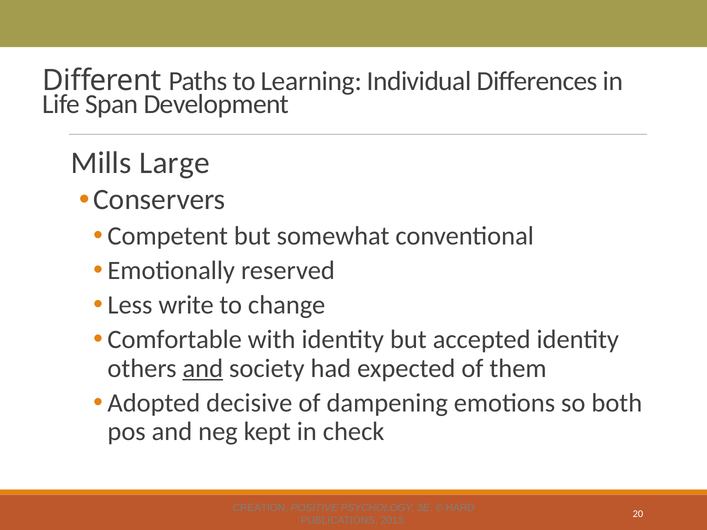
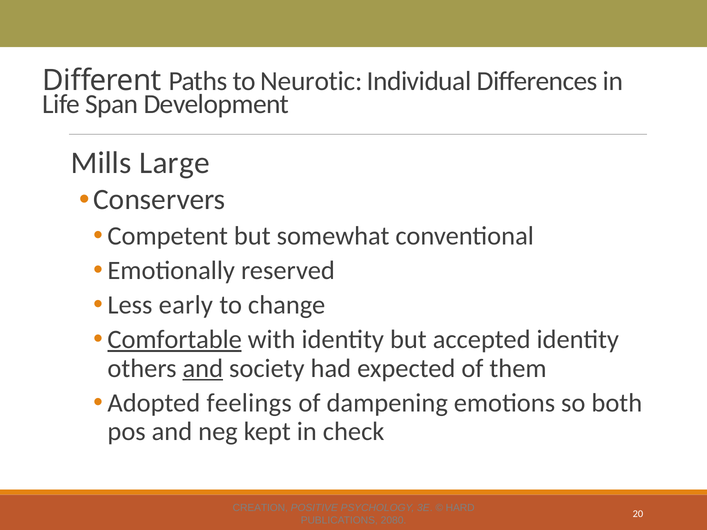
Learning: Learning -> Neurotic (311, 81)
write: write -> early (186, 305)
Comfortable underline: none -> present (175, 340)
decisive: decisive -> feelings (249, 403)
2013: 2013 -> 2080 (394, 520)
